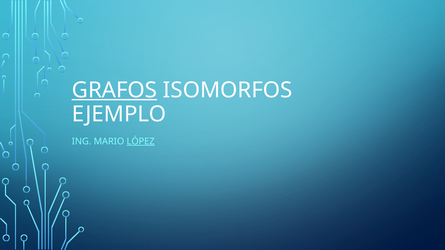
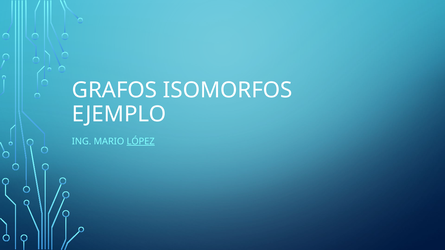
GRAFOS underline: present -> none (114, 90)
